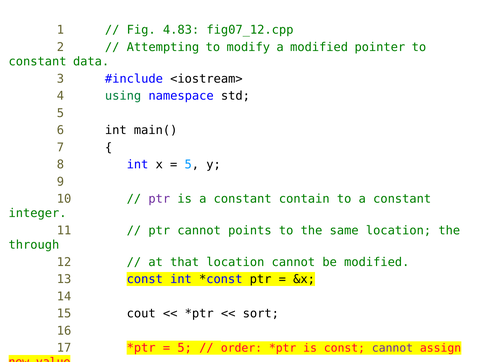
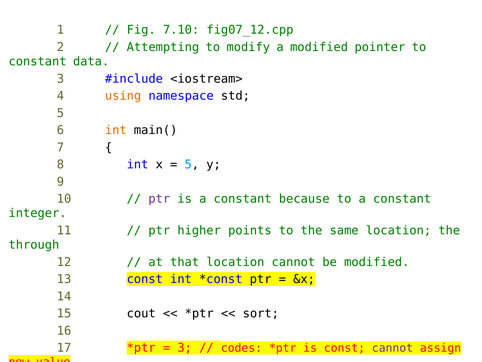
4.83: 4.83 -> 7.10 (181, 30)
using colour: green -> orange (123, 96)
int colour: black -> orange (116, 130)
contain: contain -> because (304, 199)
ptr cannot: cannot -> higher (199, 230)
5: 5 -> 3 (185, 347)
order: order -> codes (241, 348)
